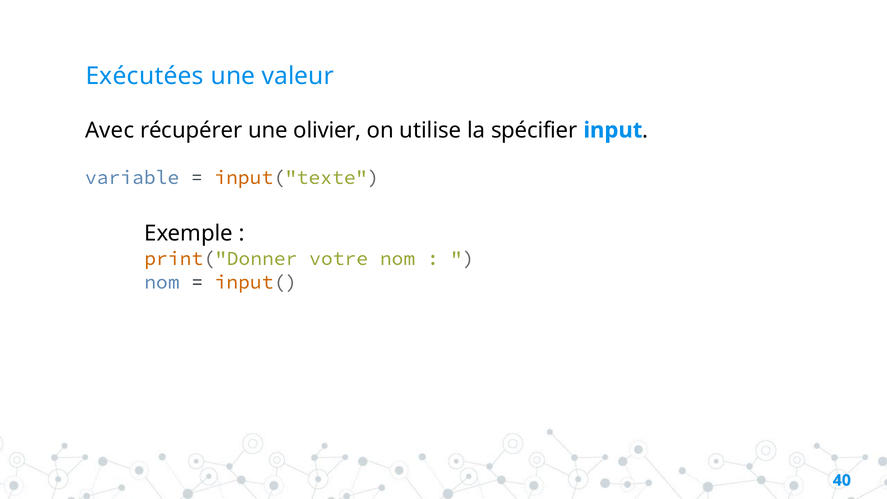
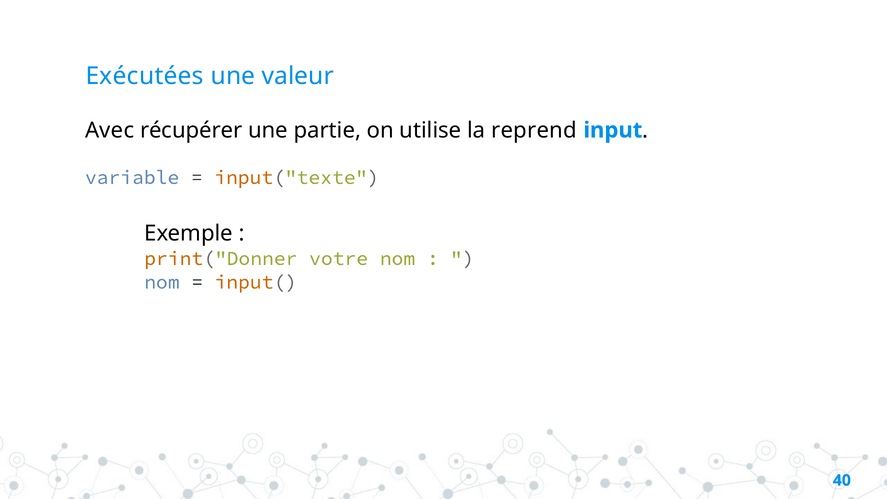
olivier: olivier -> partie (327, 130)
spécifier: spécifier -> reprend (534, 130)
